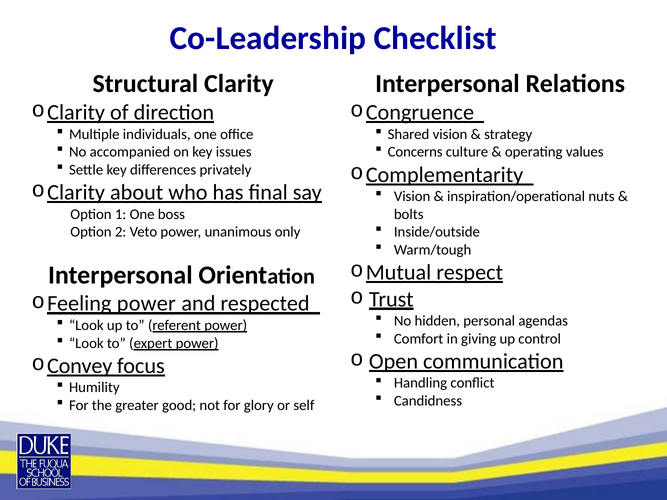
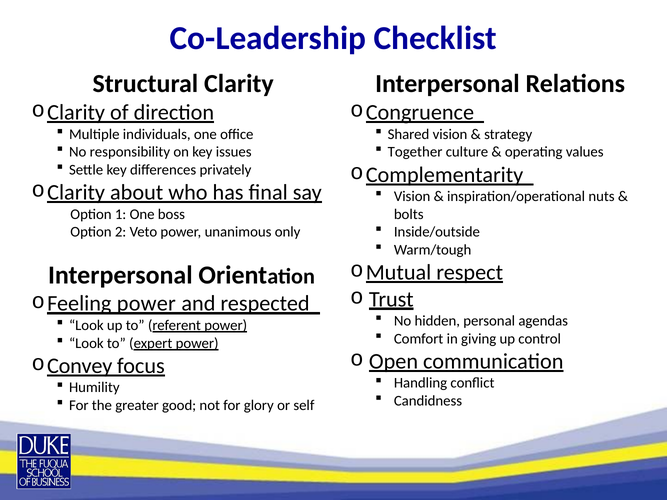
accompanied: accompanied -> responsibility (130, 152)
Concerns: Concerns -> Together (415, 152)
